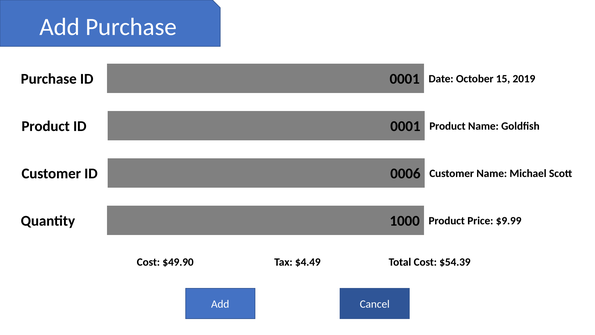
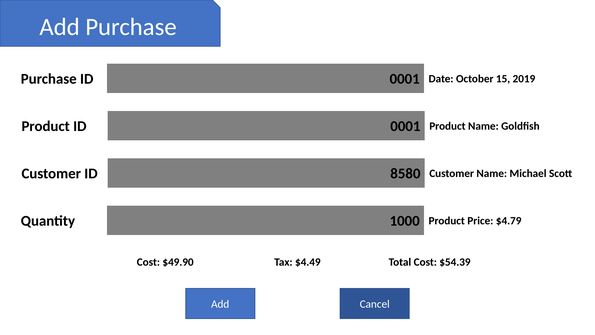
0006: 0006 -> 8580 (405, 173)
$9.99: $9.99 -> $4.79 (509, 221)
